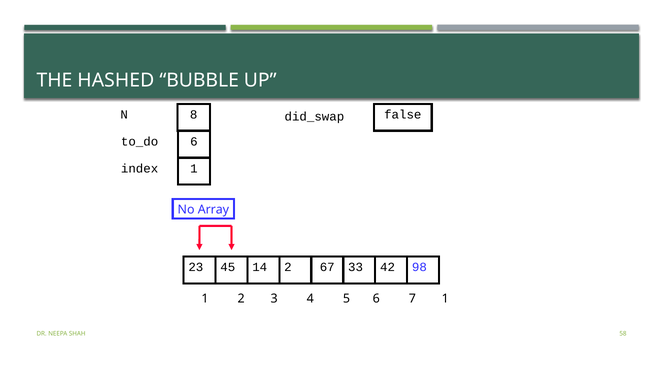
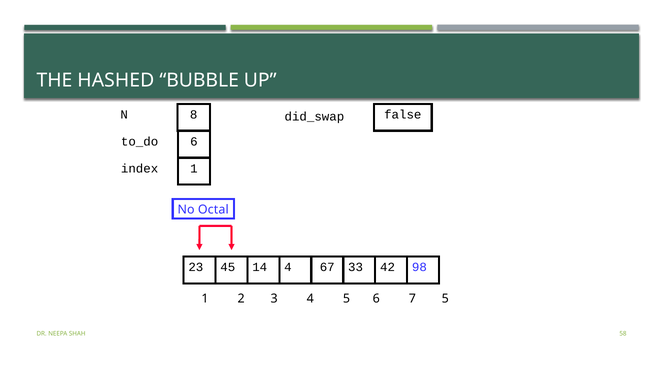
Array: Array -> Octal (213, 210)
45 2: 2 -> 4 (288, 267)
7 1: 1 -> 5 (445, 299)
